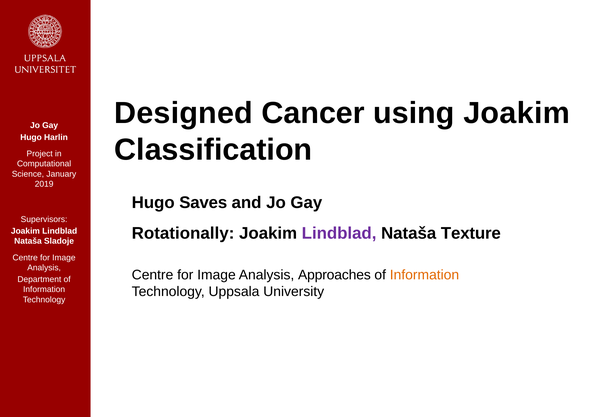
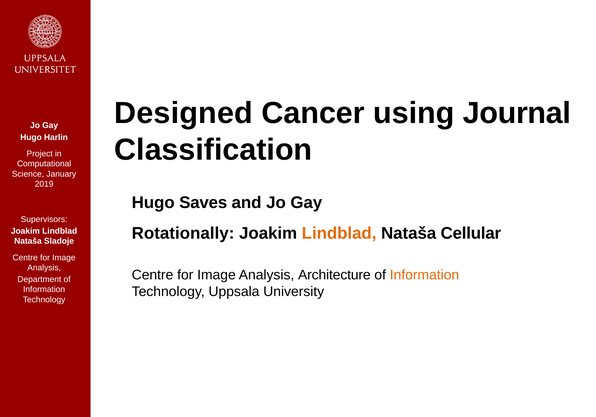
using Joakim: Joakim -> Journal (517, 113)
Lindblad colour: purple -> orange (339, 233)
Texture: Texture -> Cellular (471, 233)
Approaches: Approaches -> Architecture (334, 275)
